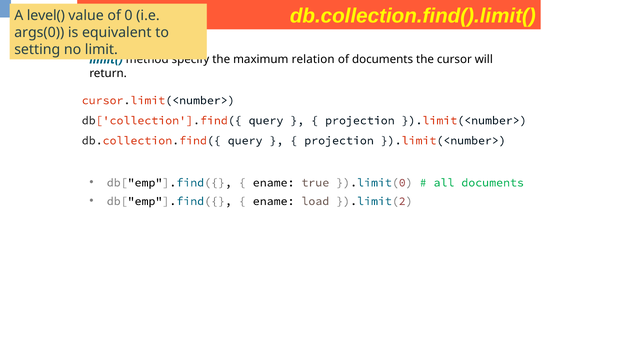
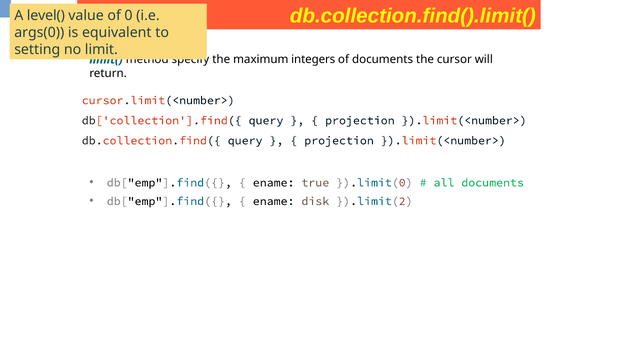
relation: relation -> integers (313, 60)
load: load -> disk (315, 201)
